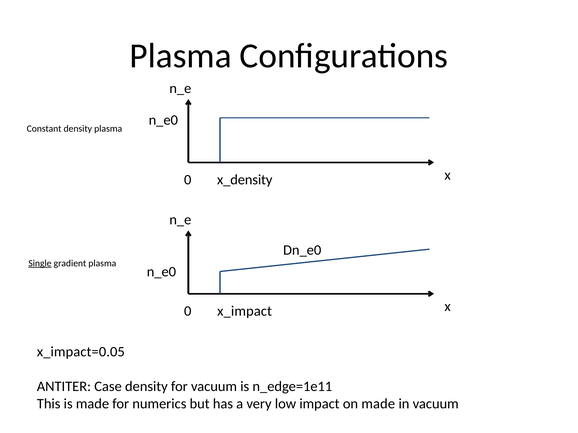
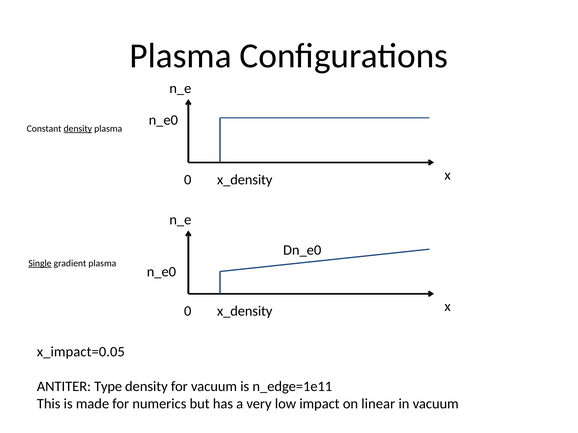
density underline: none -> present (78, 129)
x_impact: x_impact -> x_density (245, 311)
Case: Case -> Type (108, 387)
on made: made -> linear (378, 404)
